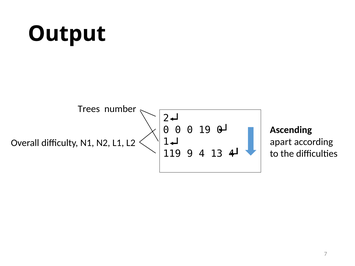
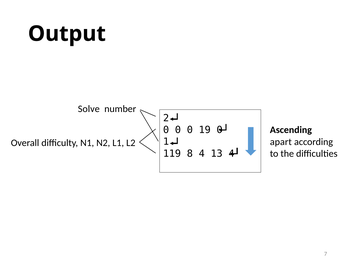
Trees: Trees -> Solve (89, 109)
9: 9 -> 8 (190, 154)
